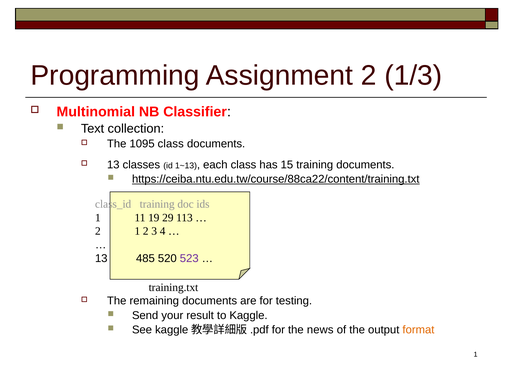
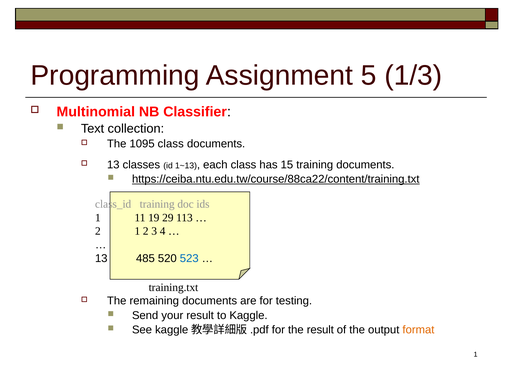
Assignment 2: 2 -> 5 (369, 76)
523 colour: purple -> blue (189, 258)
the news: news -> result (320, 330)
